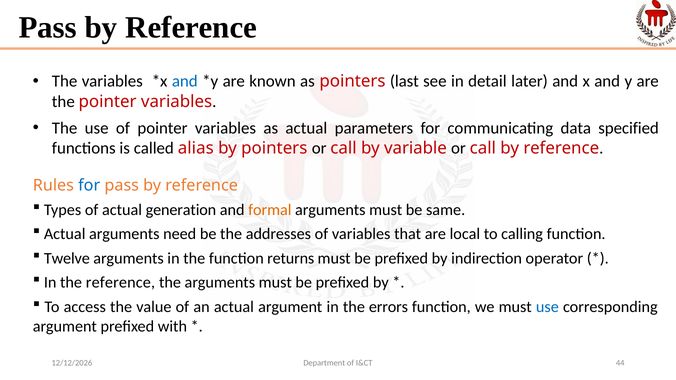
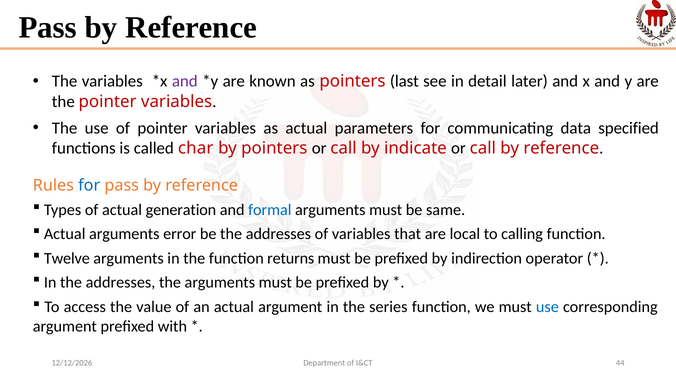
and colour: blue -> purple (185, 81)
alias: alias -> char (196, 148)
variable: variable -> indicate (415, 148)
formal colour: orange -> blue (270, 210)
need: need -> error (180, 234)
In the reference: reference -> addresses (121, 283)
errors: errors -> series (388, 307)
